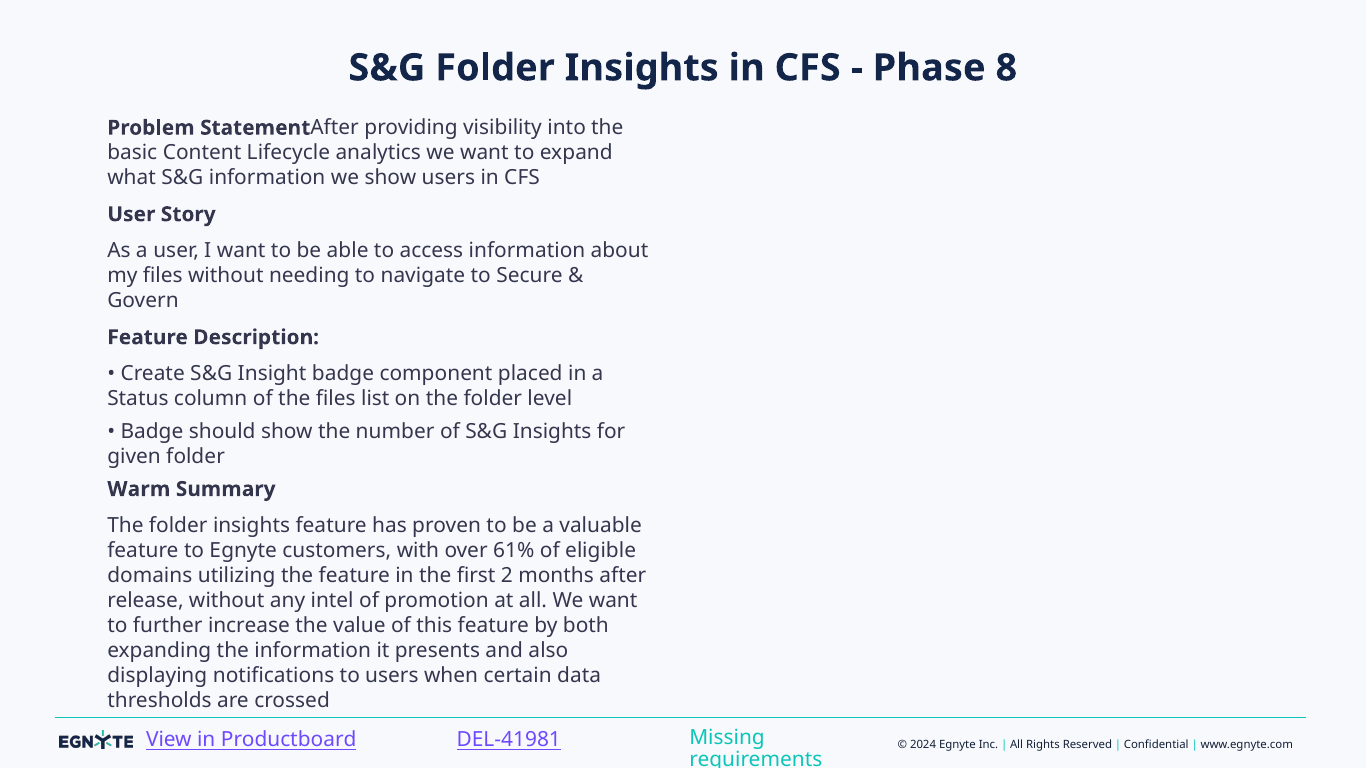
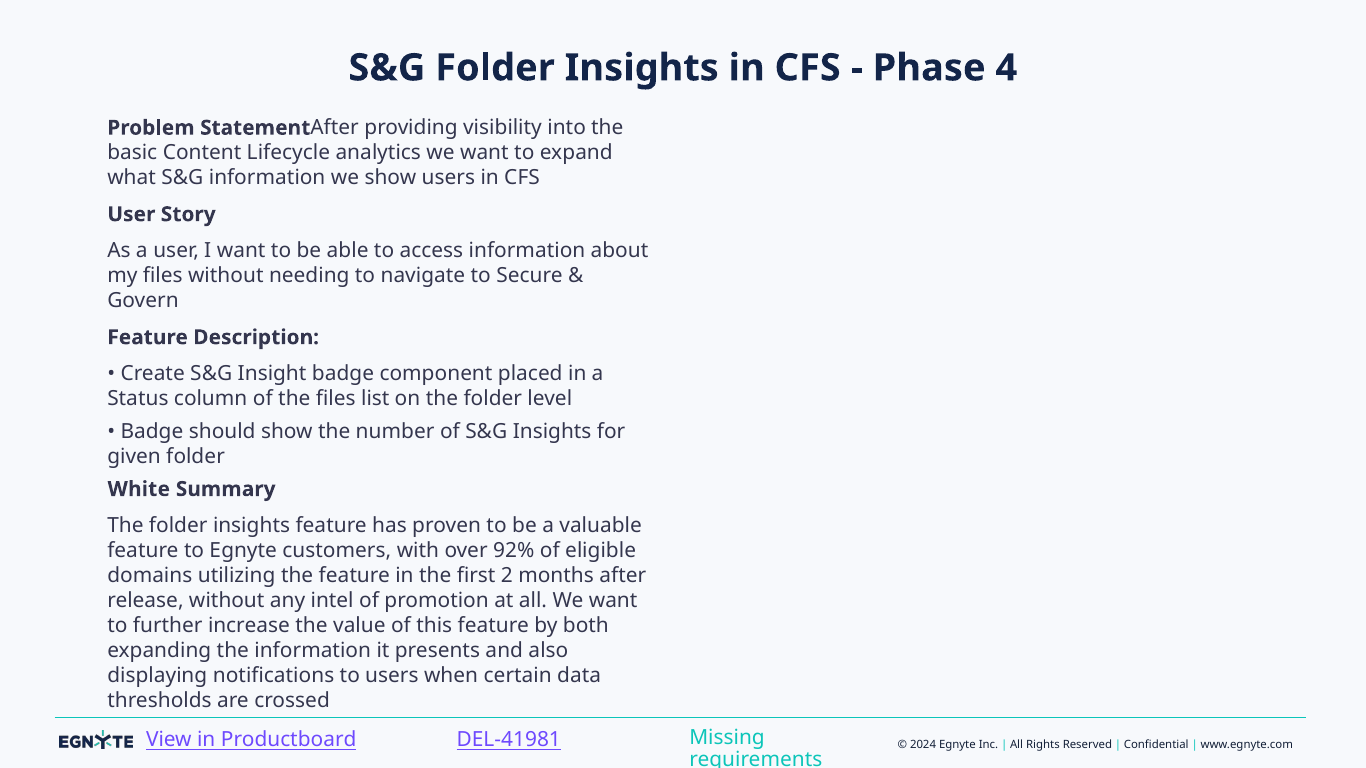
8: 8 -> 4 (1006, 68)
Warm: Warm -> White (139, 489)
61%: 61% -> 92% (514, 551)
